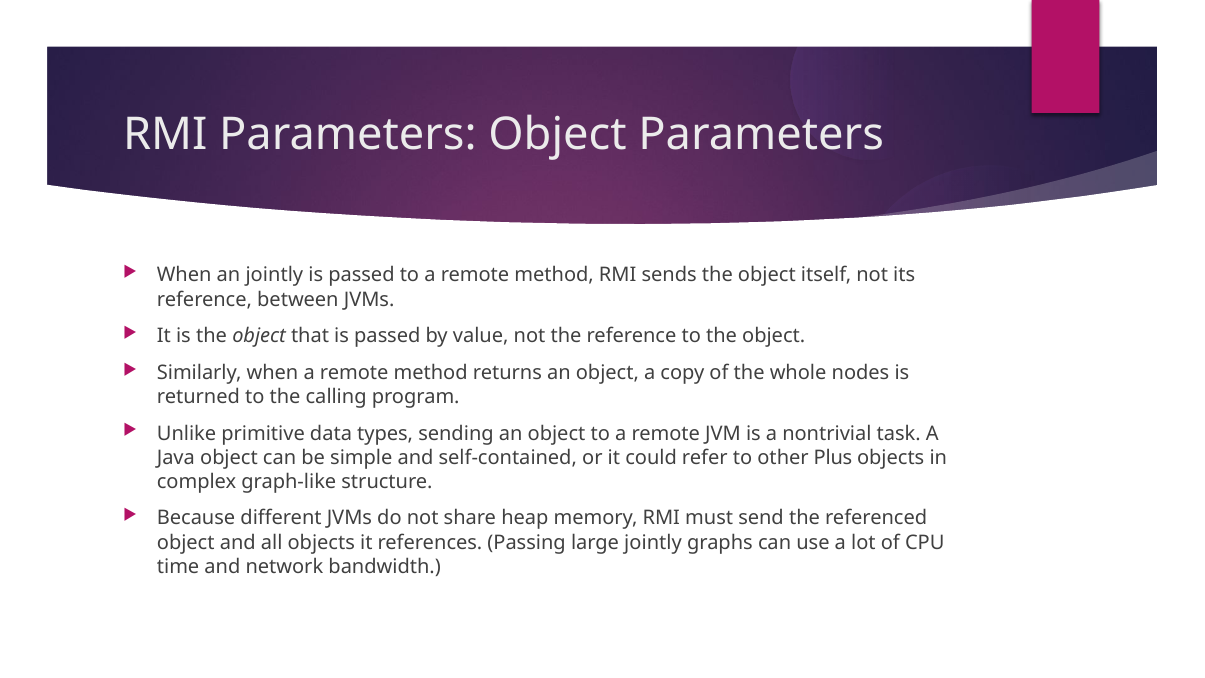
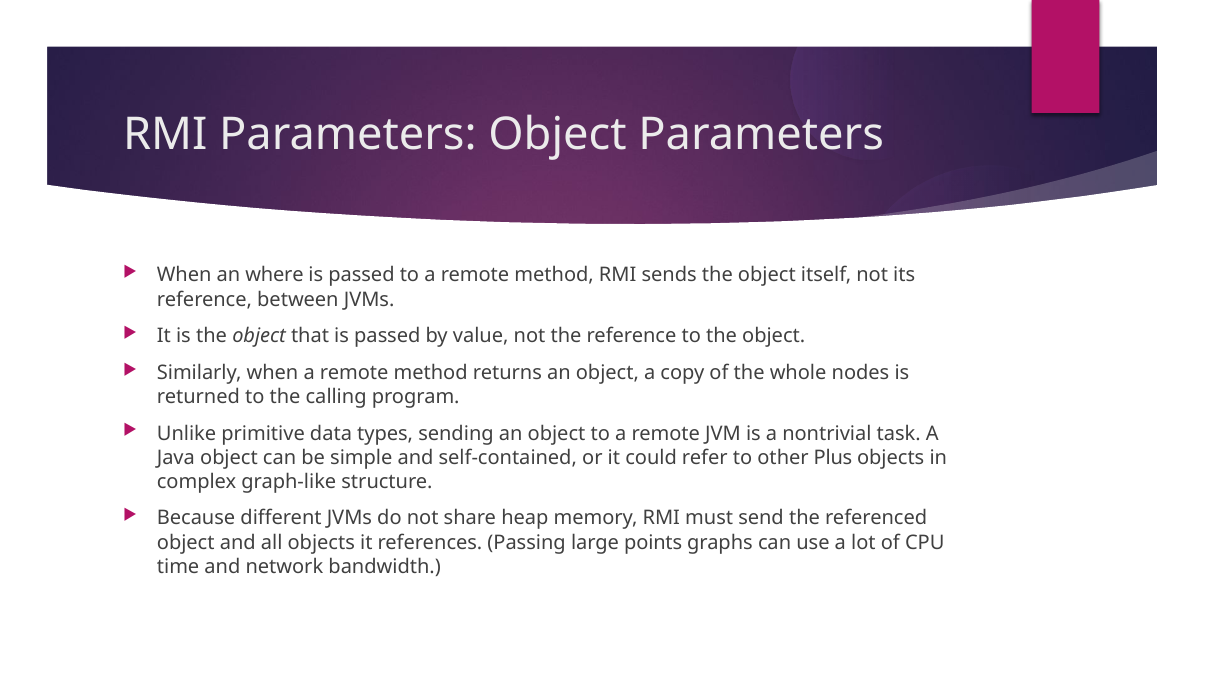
an jointly: jointly -> where (274, 275)
large jointly: jointly -> points (653, 542)
